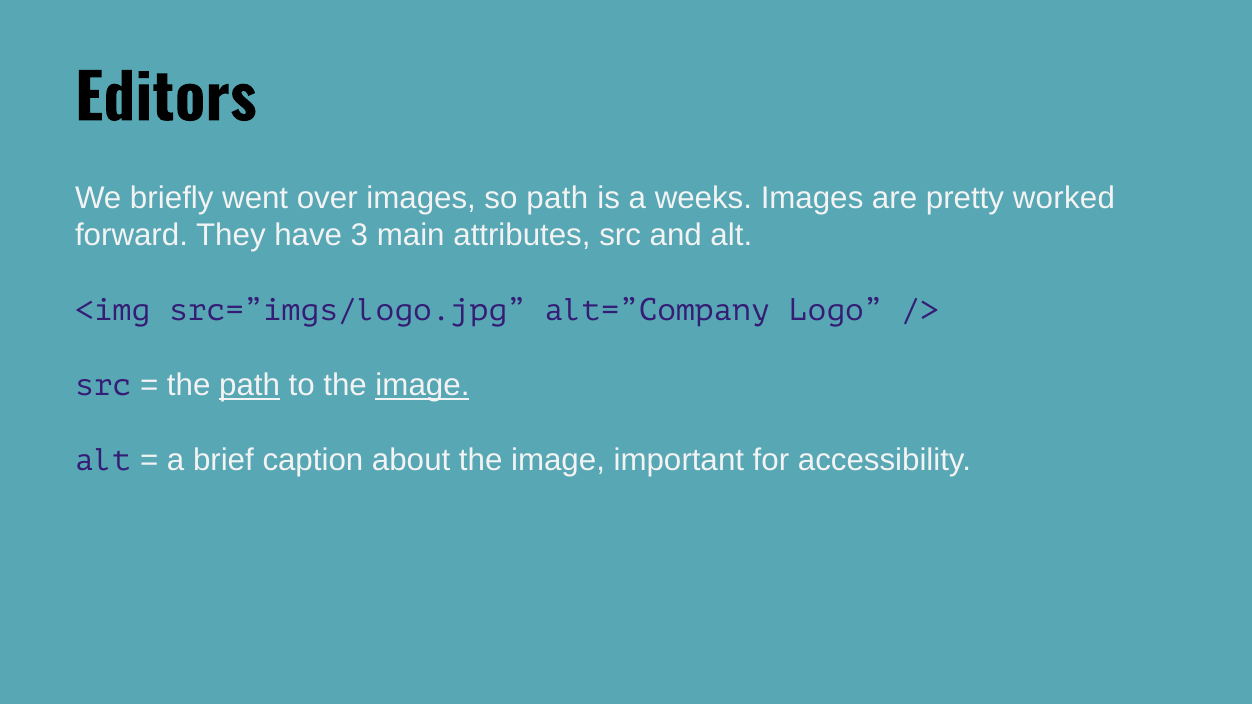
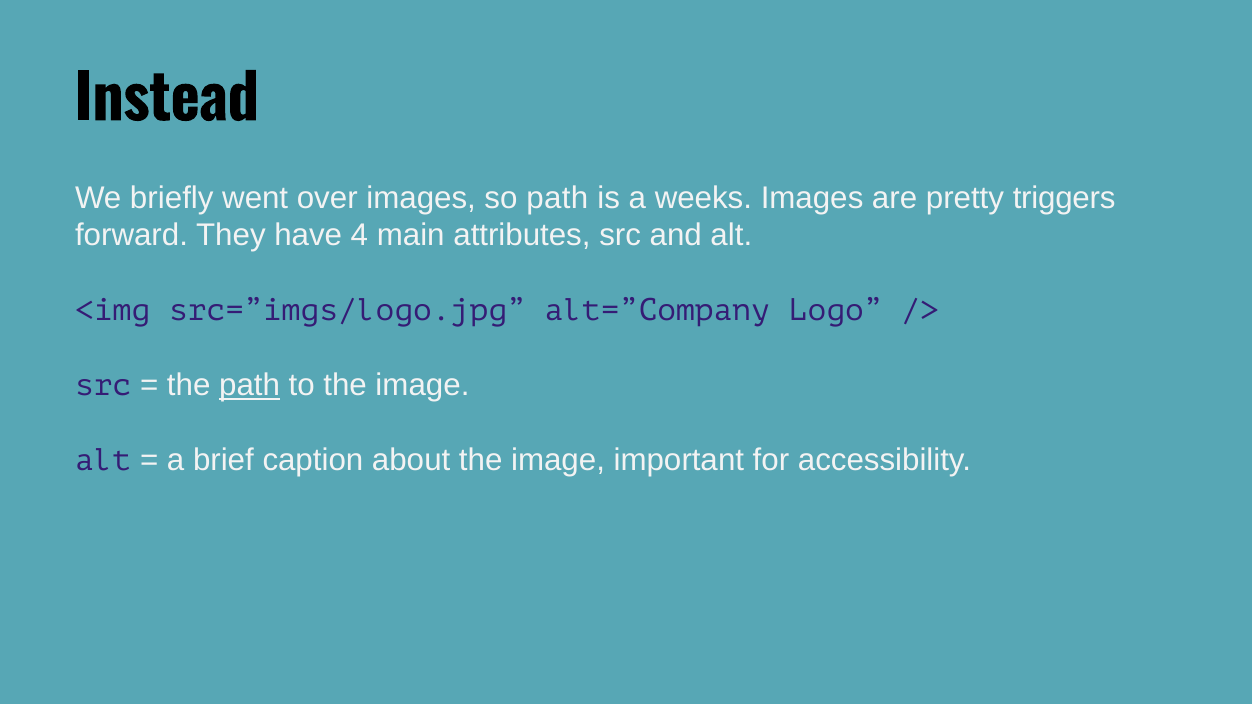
Editors: Editors -> Instead (166, 100)
worked: worked -> triggers (1064, 198)
3: 3 -> 4 (359, 235)
image underline: present -> none (422, 386)
